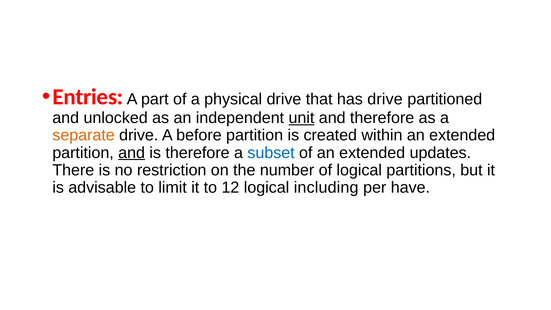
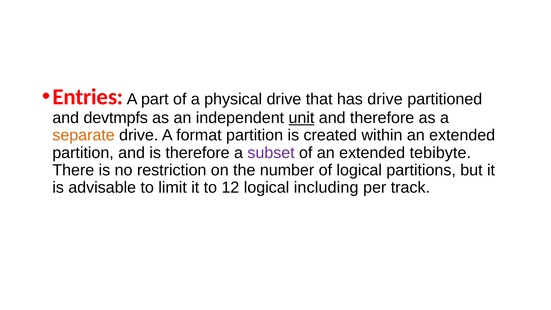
unlocked: unlocked -> devtmpfs (116, 118)
before: before -> format (199, 135)
and underline: present -> none (132, 153)
subset colour: blue -> purple (271, 153)
updates: updates -> tebibyte (440, 153)
have: have -> track (410, 187)
